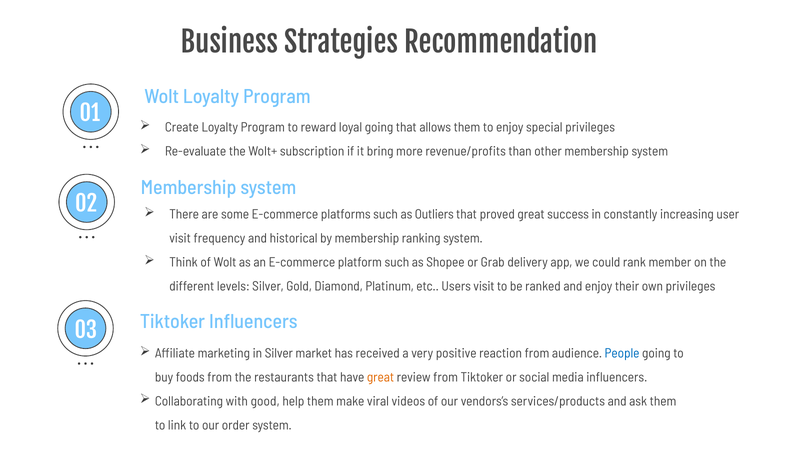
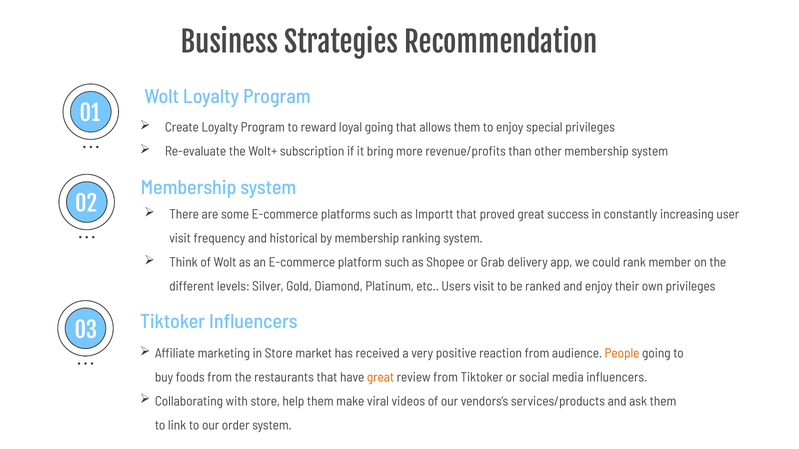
Outliers: Outliers -> Importt (434, 215)
in Silver: Silver -> Store (279, 354)
People colour: blue -> orange (622, 354)
with good: good -> store (265, 402)
